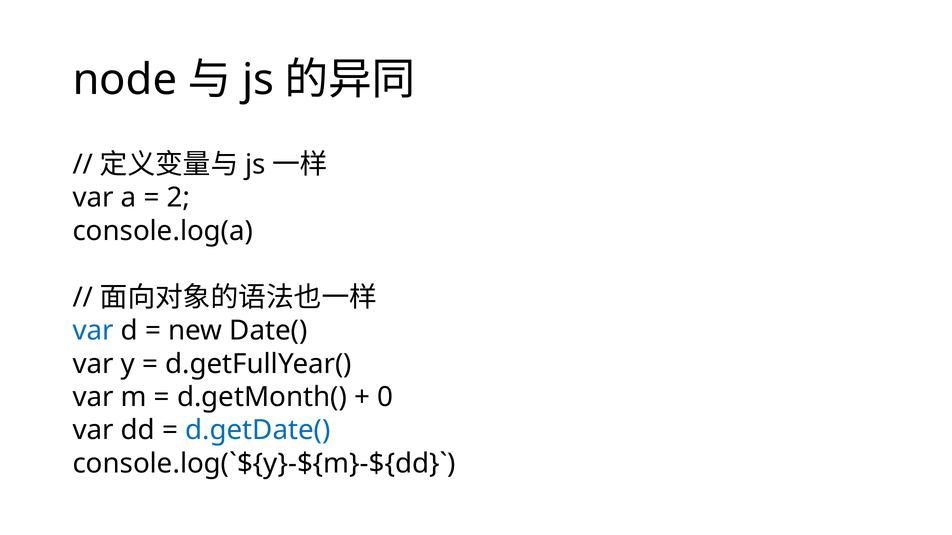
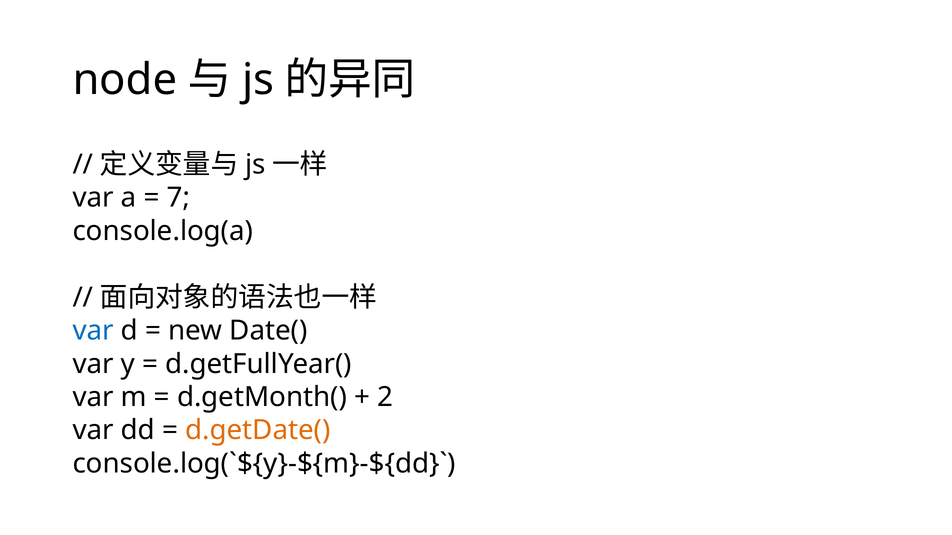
2: 2 -> 7 (178, 198)
0: 0 -> 2 (385, 397)
d.getDate( colour: blue -> orange (258, 431)
